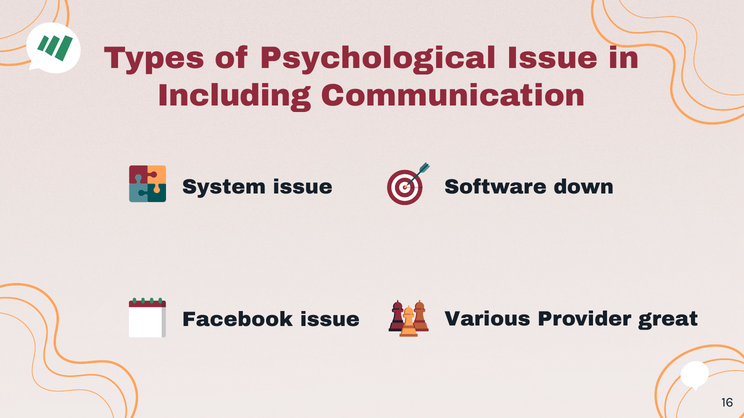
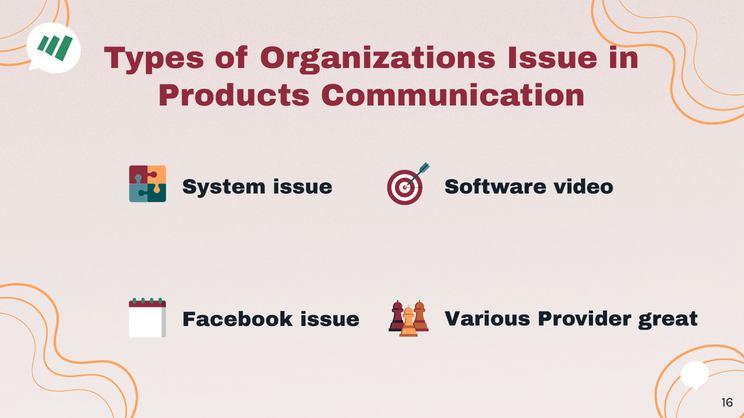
Psychological: Psychological -> Organizations (378, 58)
Including: Including -> Products (234, 95)
down: down -> video (584, 187)
